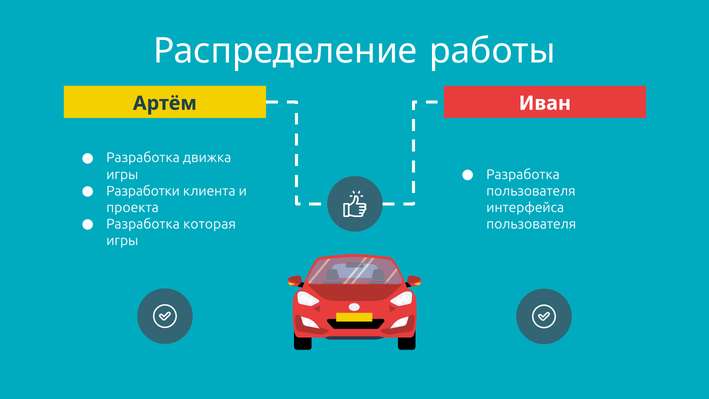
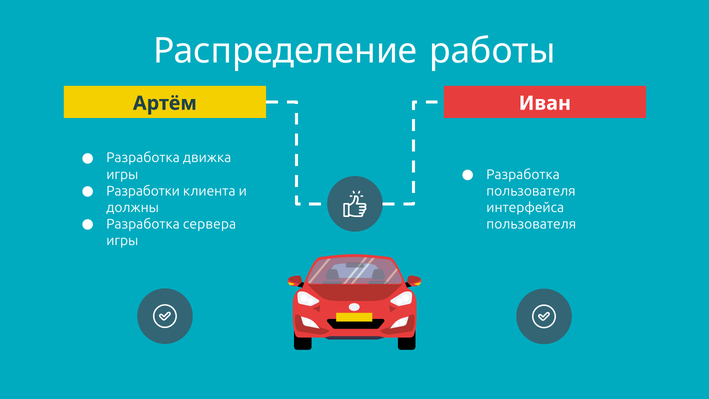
проекта: проекта -> должны (133, 208)
которая: которая -> сервера (210, 224)
